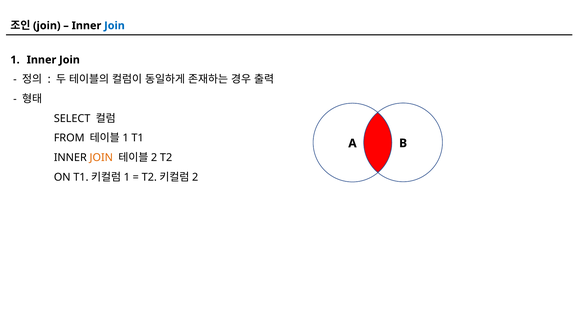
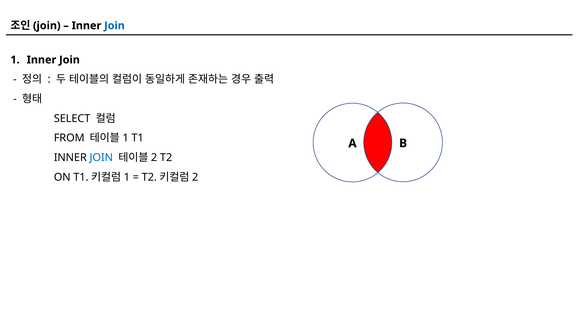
JOIN colour: orange -> blue (101, 157)
